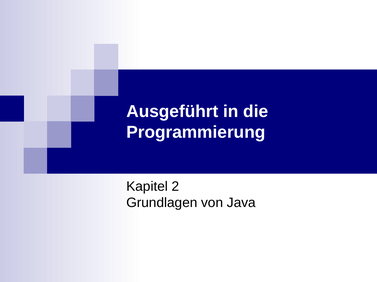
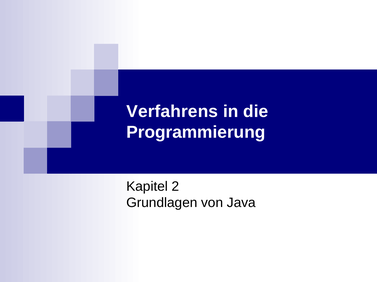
Ausgeführt: Ausgeführt -> Verfahrens (172, 112)
